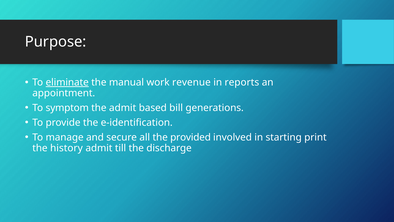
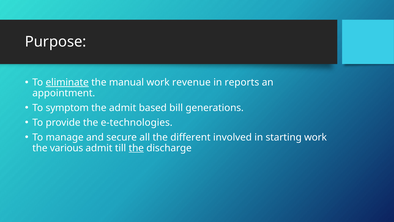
e-identification: e-identification -> e-technologies (137, 122)
provided: provided -> different (190, 137)
starting print: print -> work (316, 137)
history: history -> various (67, 148)
the underline: none -> present (136, 148)
